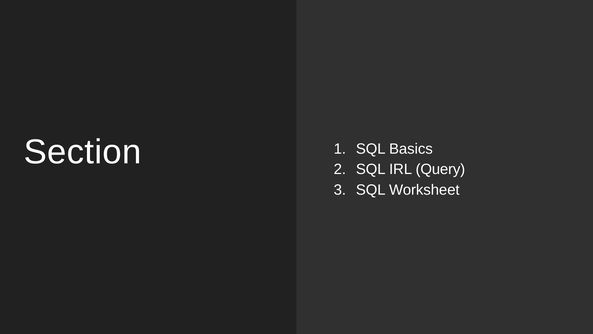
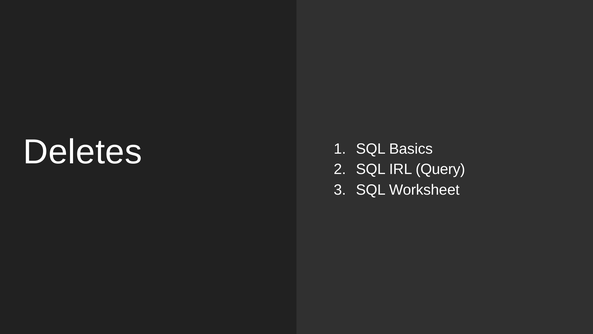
Section: Section -> Deletes (83, 152)
